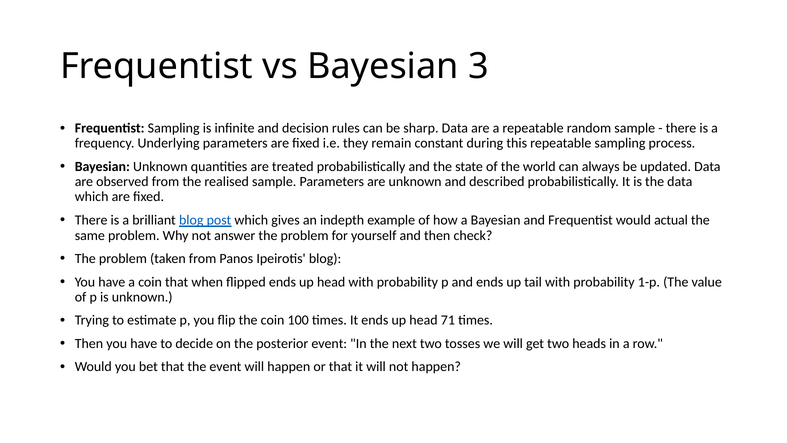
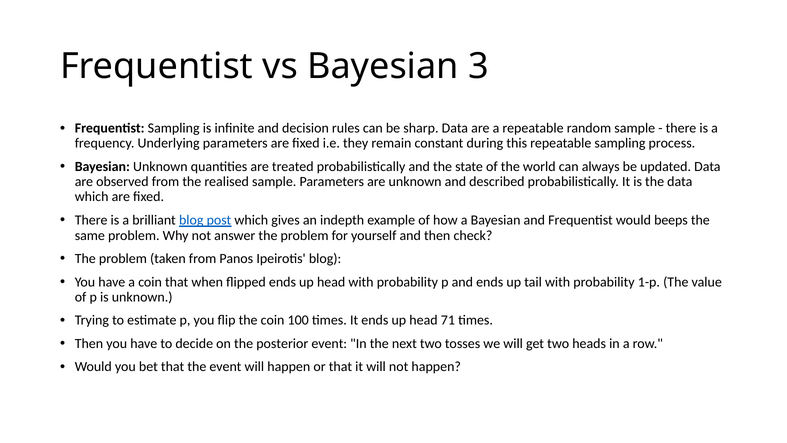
actual: actual -> beeps (671, 220)
